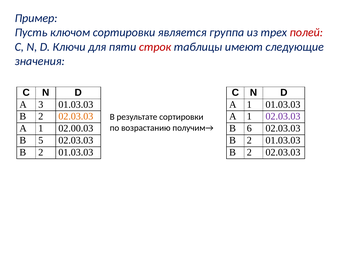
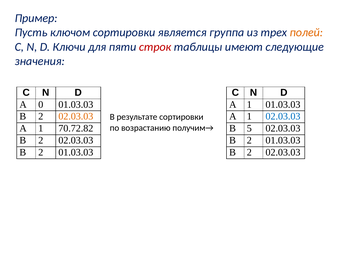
полей colour: red -> orange (306, 32)
3: 3 -> 0 (41, 104)
02.03.03 colour: purple -> blue (283, 116)
02.00.03: 02.00.03 -> 70.72.82 (76, 128)
6: 6 -> 5 (249, 128)
5: 5 -> 2 (41, 140)
